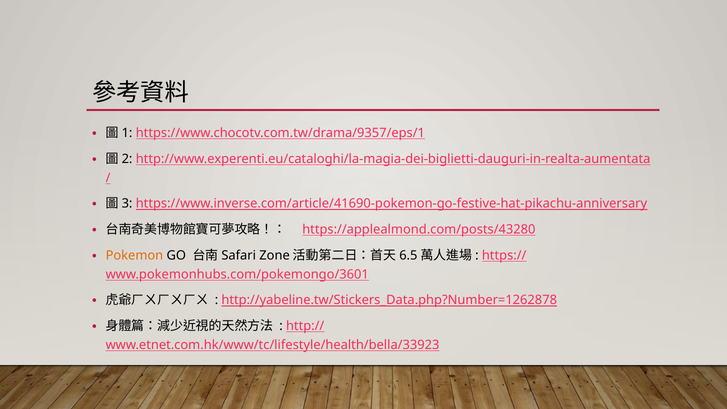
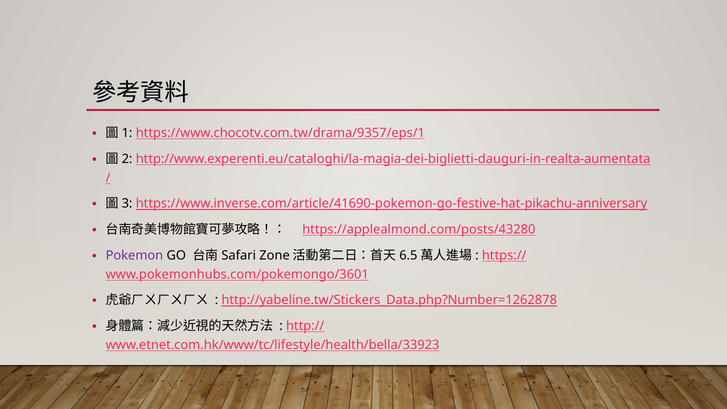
Pokemon colour: orange -> purple (134, 255)
